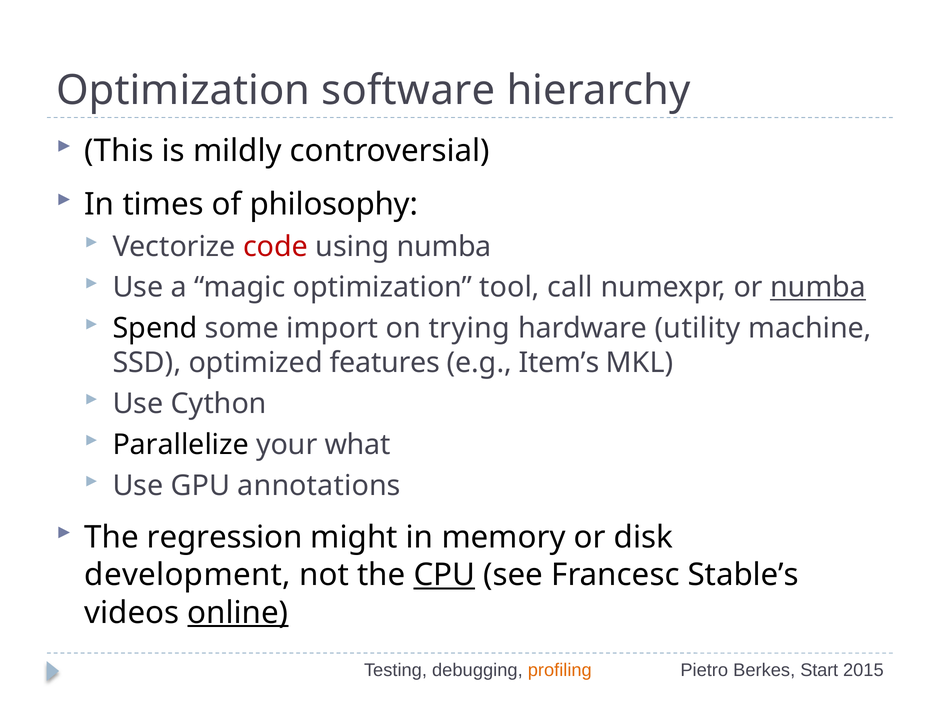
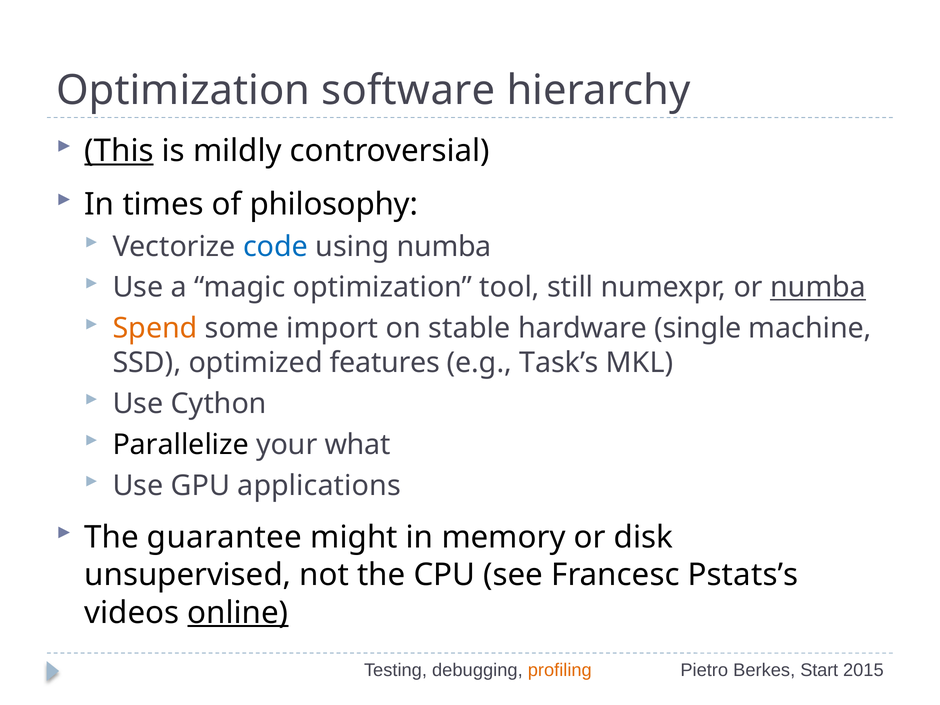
This underline: none -> present (119, 151)
code colour: red -> blue (276, 247)
call: call -> still (570, 287)
Spend colour: black -> orange (155, 328)
trying: trying -> stable (469, 328)
utility: utility -> single (698, 328)
Item’s: Item’s -> Task’s (559, 363)
annotations: annotations -> applications (319, 486)
regression: regression -> guarantee (224, 537)
development: development -> unsupervised (188, 575)
CPU underline: present -> none (444, 575)
Stable’s: Stable’s -> Pstats’s (743, 575)
